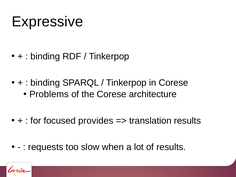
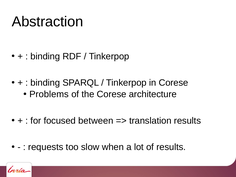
Expressive: Expressive -> Abstraction (47, 22)
provides: provides -> between (96, 121)
